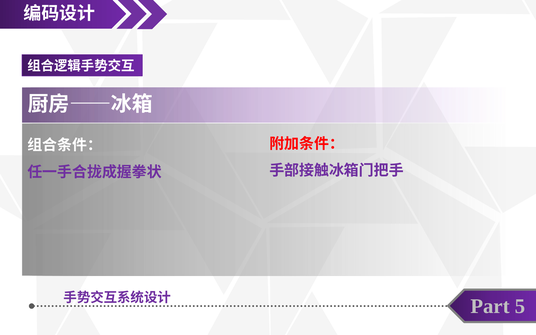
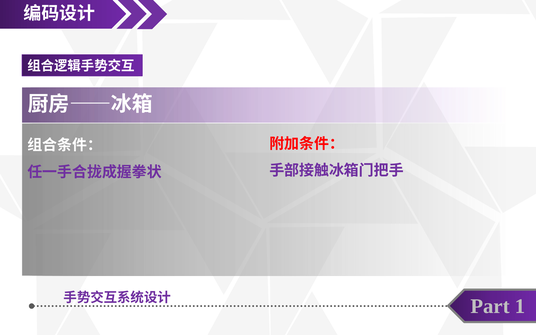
5: 5 -> 1 (520, 306)
